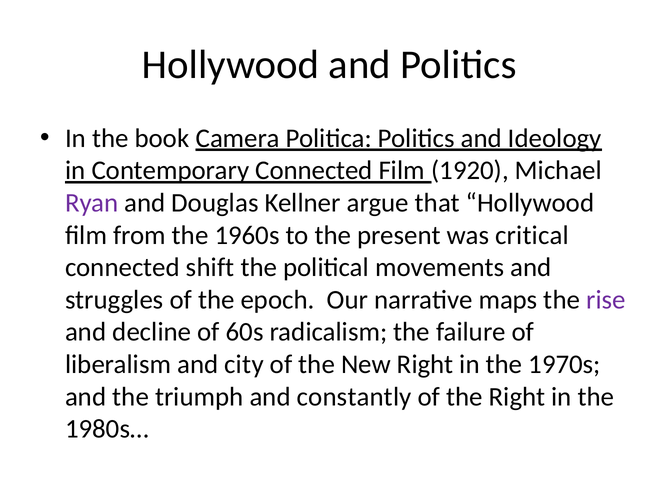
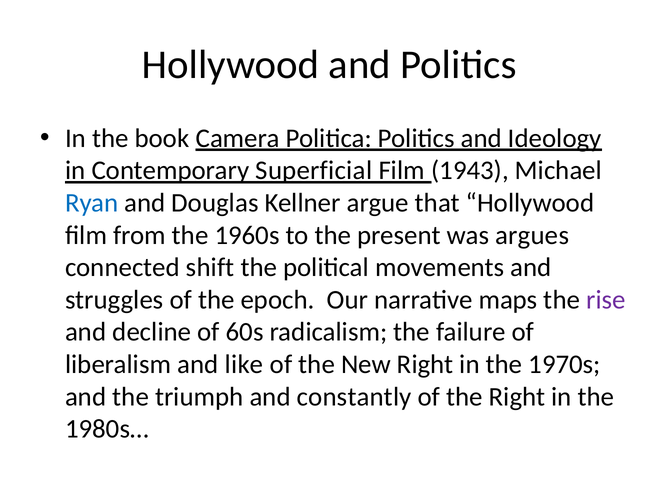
Contemporary Connected: Connected -> Superficial (314, 171)
1920: 1920 -> 1943 (470, 171)
Ryan colour: purple -> blue (92, 203)
critical: critical -> argues (532, 235)
city: city -> like (244, 364)
